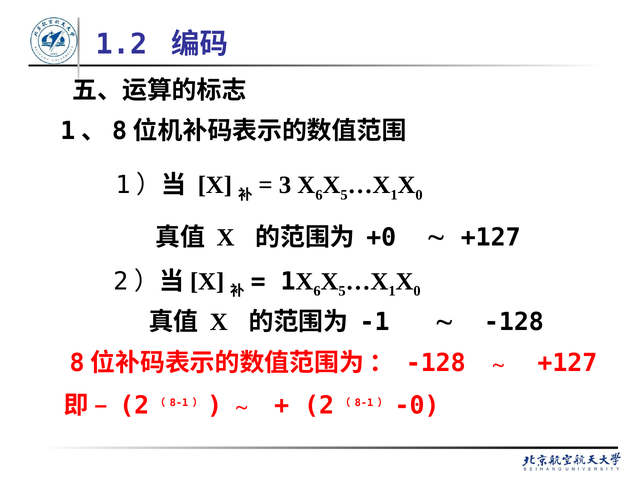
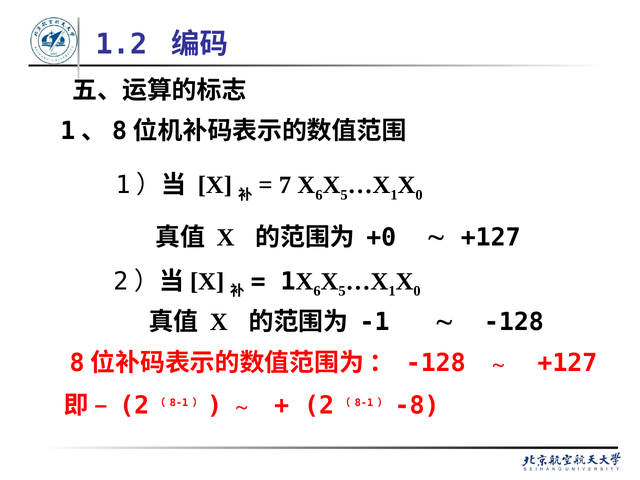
3: 3 -> 7 (285, 185)
-0: -0 -> -8 (417, 405)
